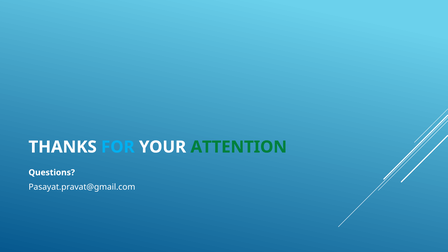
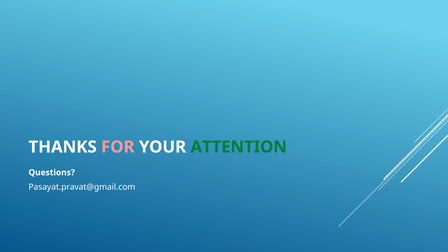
FOR colour: light blue -> pink (118, 147)
